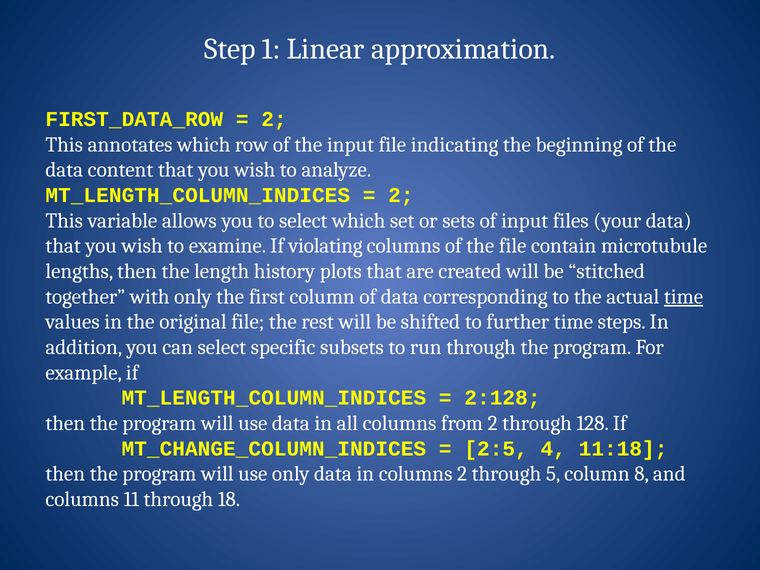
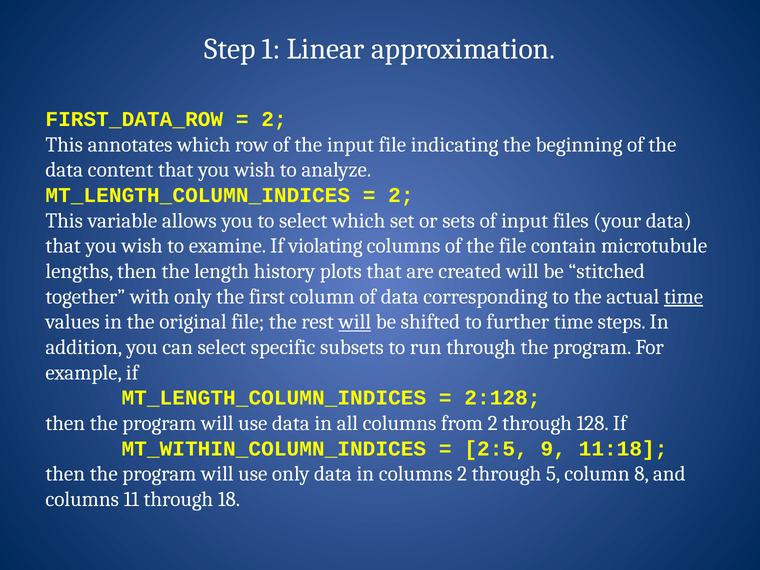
will underline: none -> present (355, 322)
MT_CHANGE_COLUMN_INDICES: MT_CHANGE_COLUMN_INDICES -> MT_WITHIN_COLUMN_INDICES (274, 449)
4: 4 -> 9 (553, 449)
